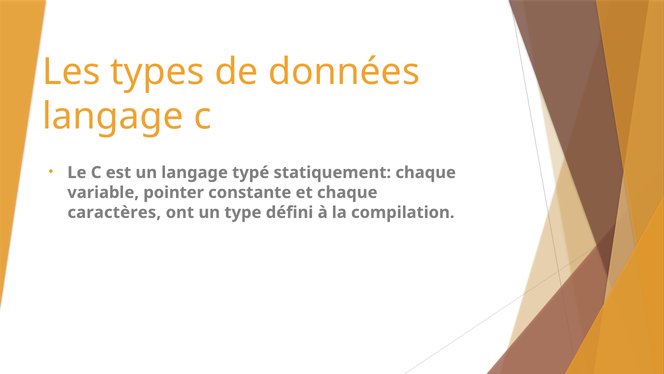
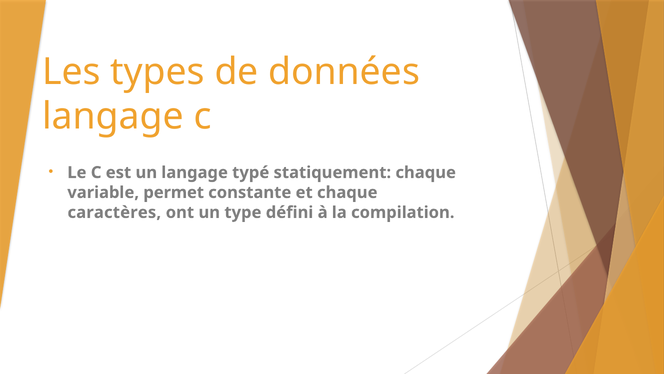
pointer: pointer -> permet (174, 192)
